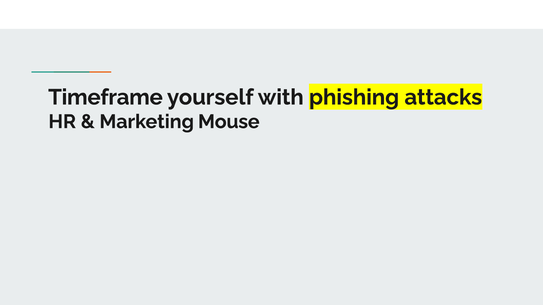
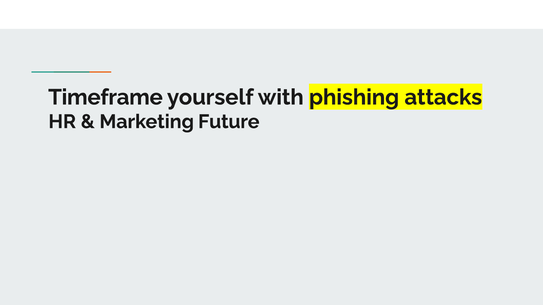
Mouse: Mouse -> Future (229, 122)
